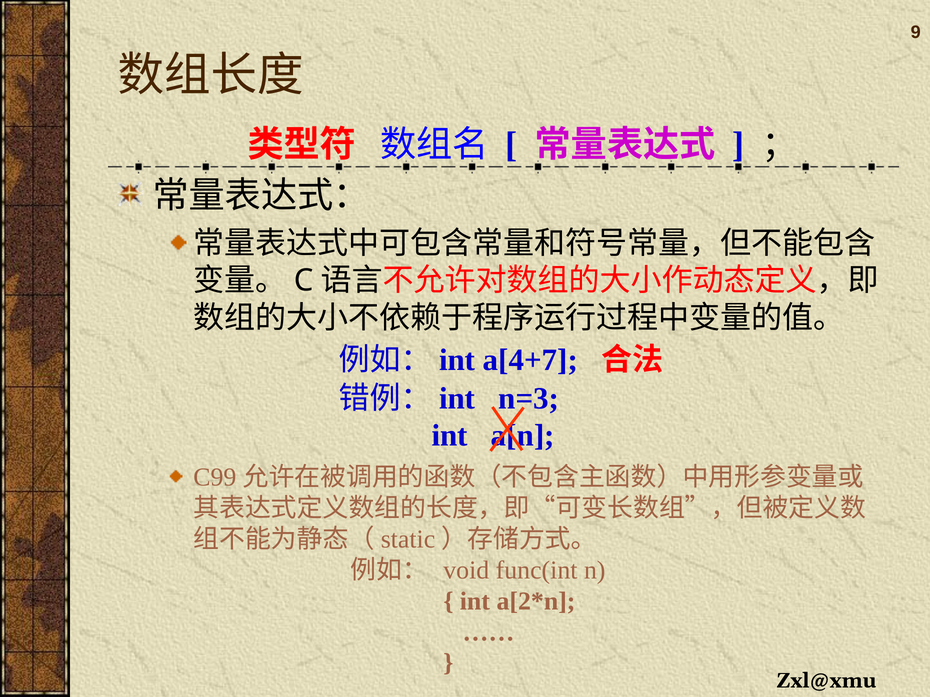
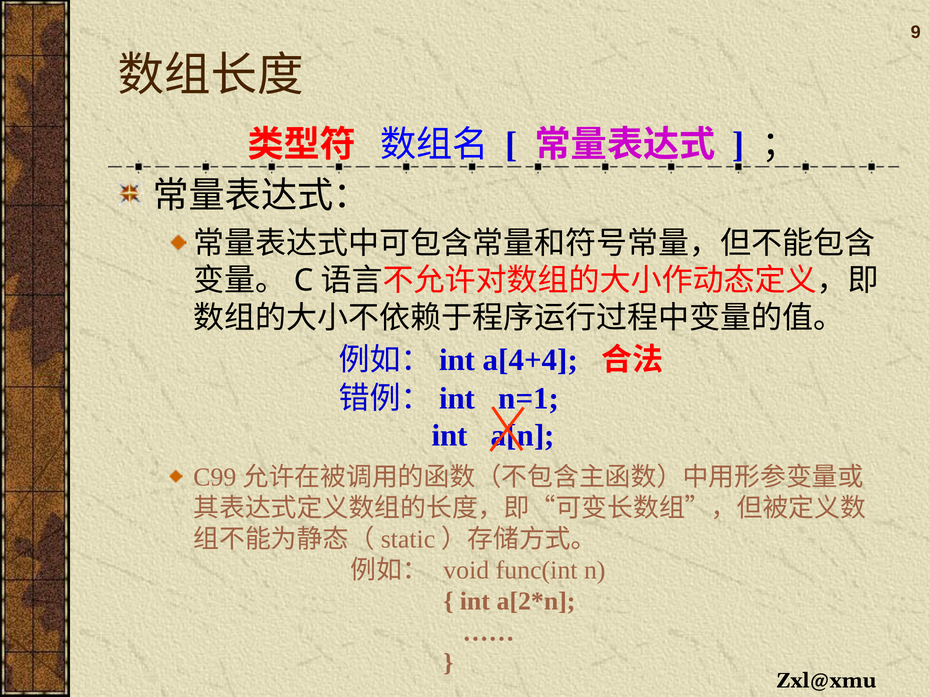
a[4+7: a[4+7 -> a[4+4 (530, 360)
n=3: n=3 -> n=1 (529, 399)
